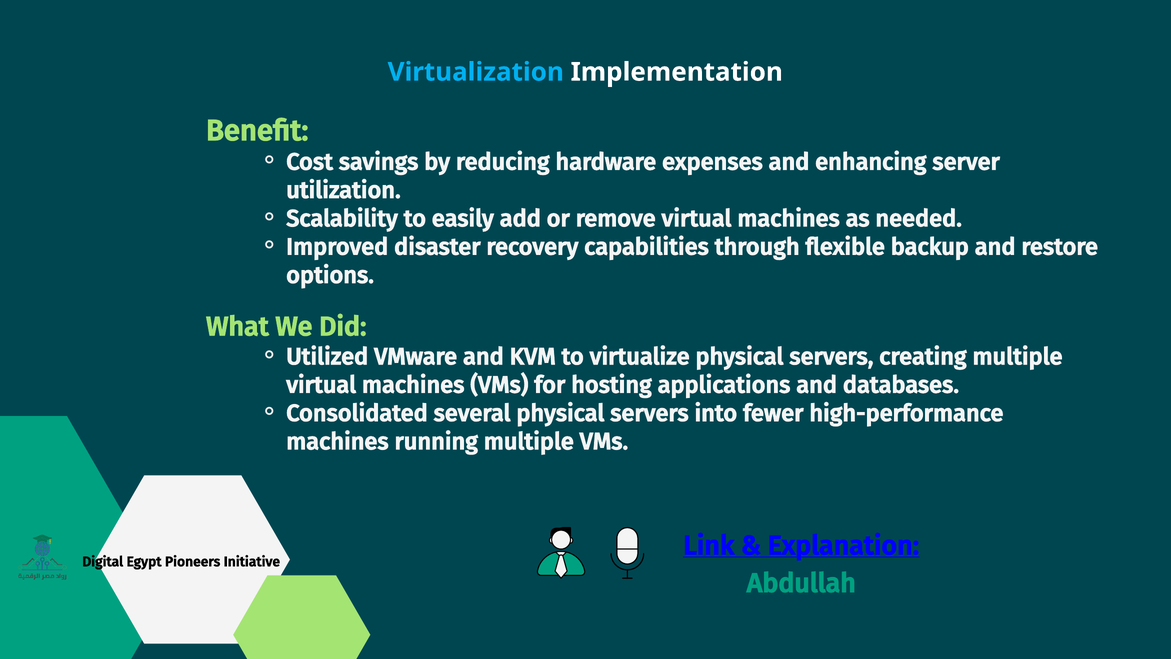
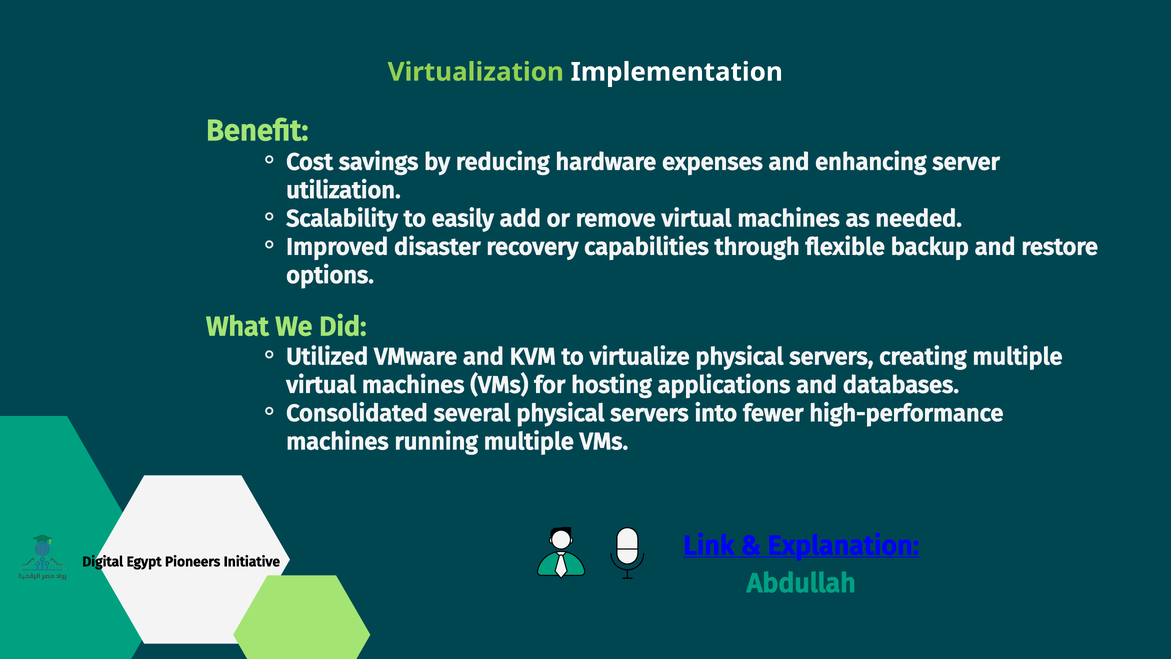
Virtualization colour: light blue -> light green (476, 72)
